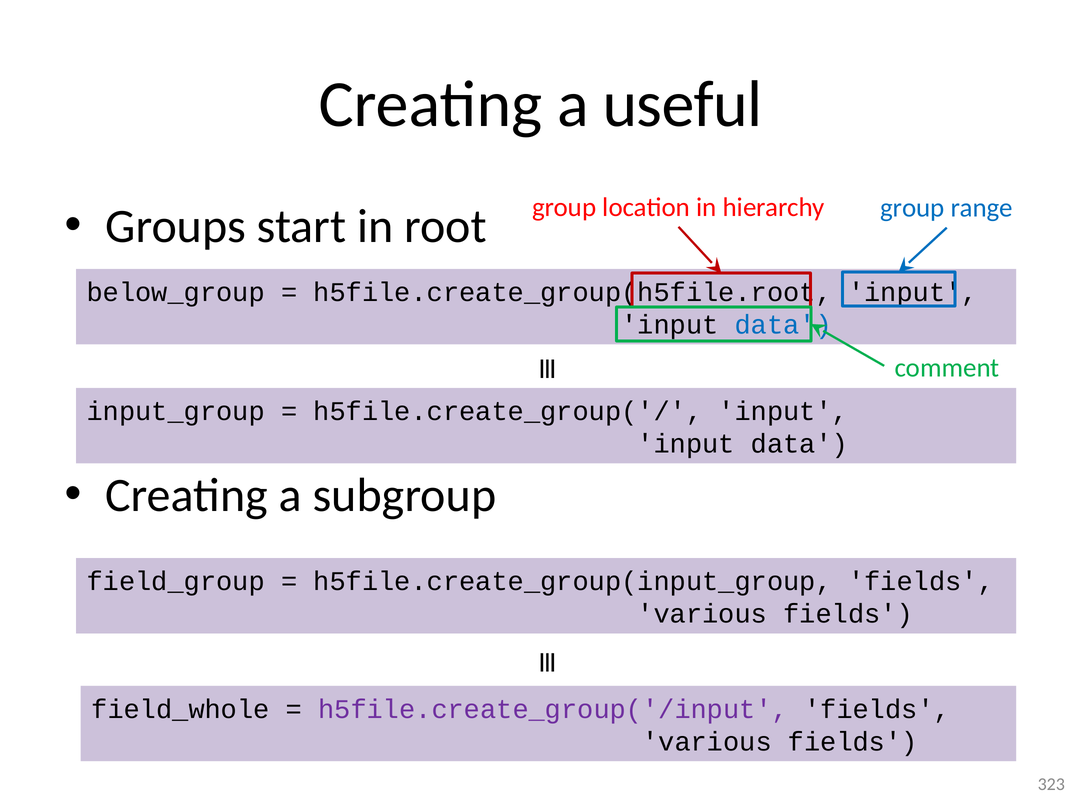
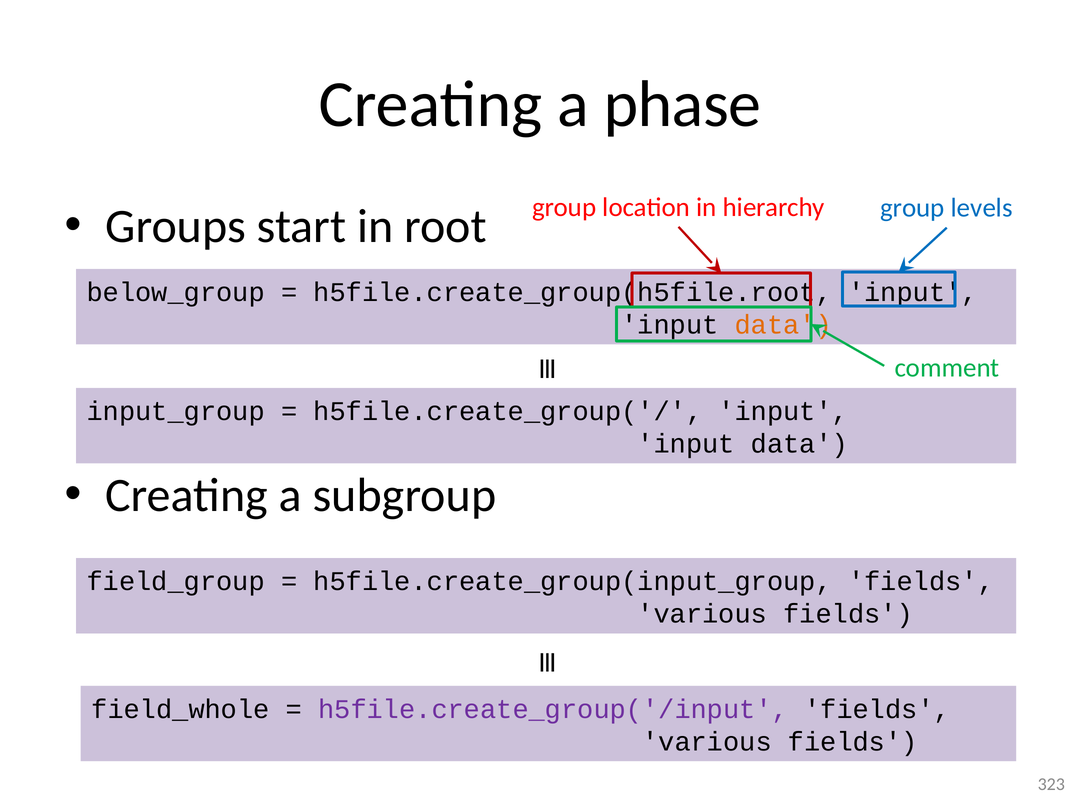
useful: useful -> phase (682, 105)
range: range -> levels (982, 208)
data colour: blue -> orange (783, 325)
